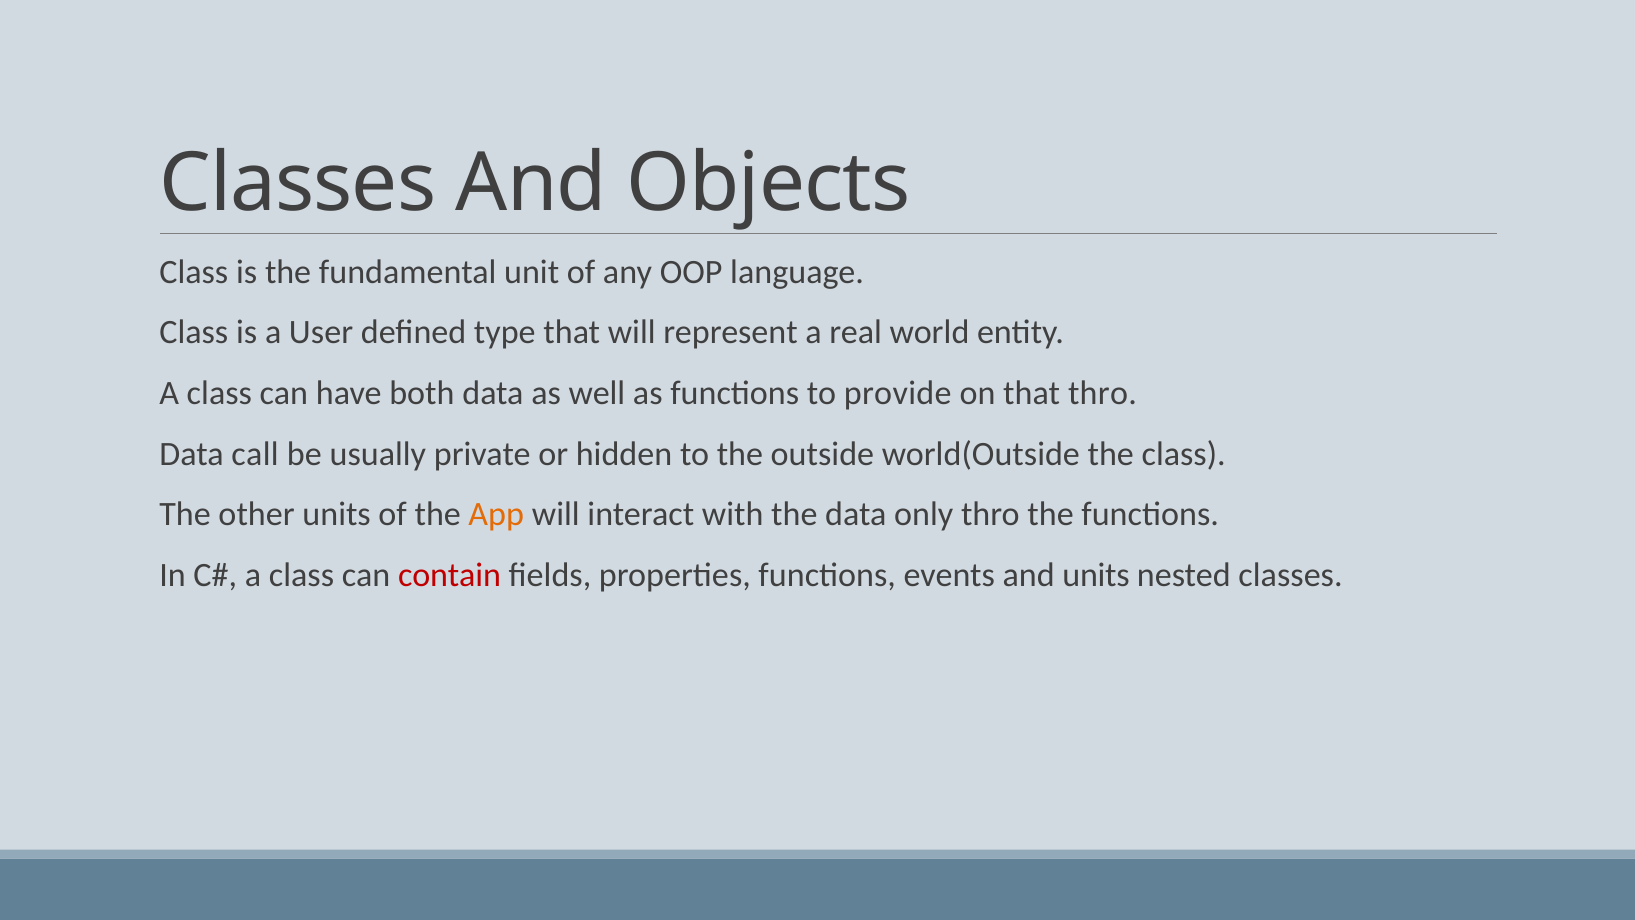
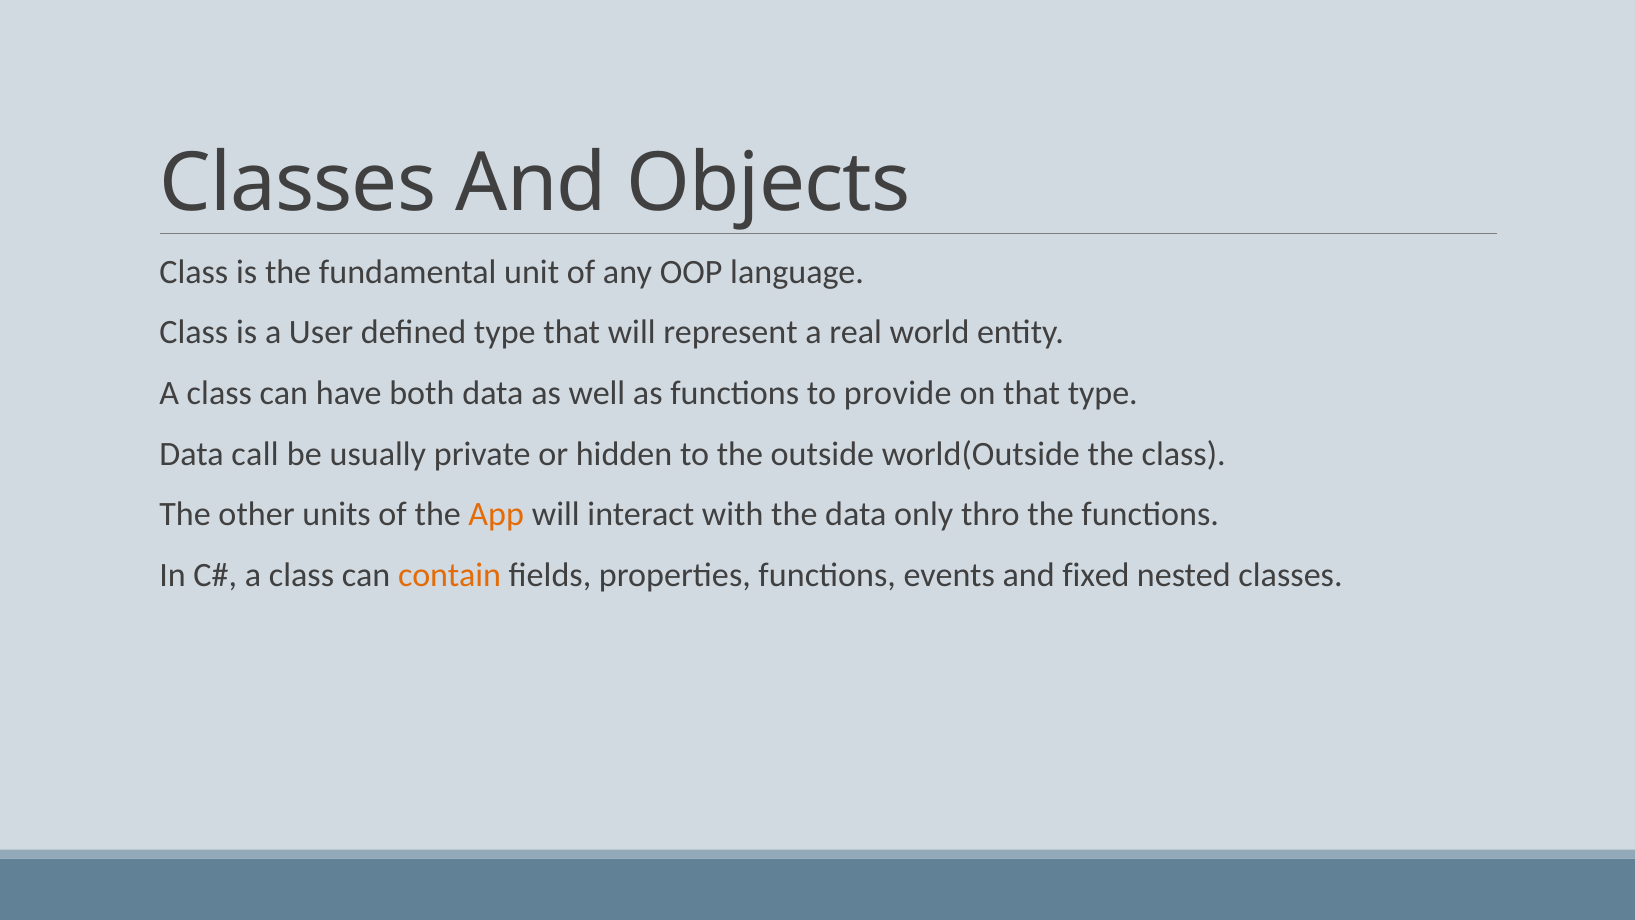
that thro: thro -> type (1103, 393)
contain colour: red -> orange (450, 575)
and units: units -> fixed (1096, 575)
